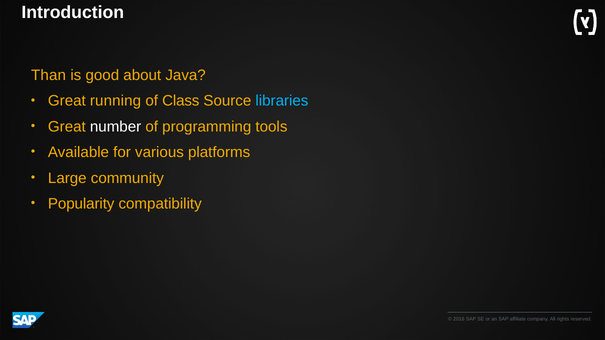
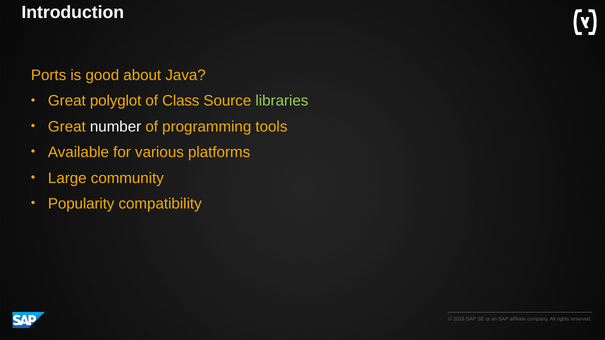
Than: Than -> Ports (49, 75)
running: running -> polyglot (116, 101)
libraries colour: light blue -> light green (282, 101)
